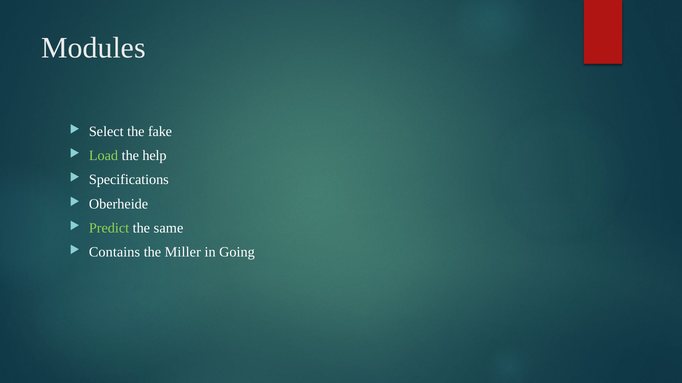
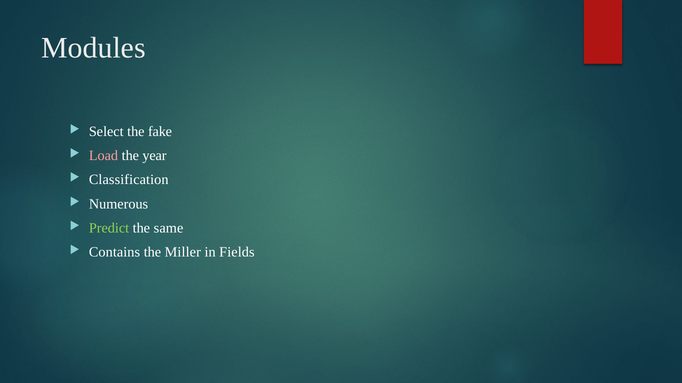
Load colour: light green -> pink (103, 156)
help: help -> year (154, 156)
Specifications: Specifications -> Classification (129, 180)
Oberheide: Oberheide -> Numerous (119, 204)
Going: Going -> Fields (237, 253)
